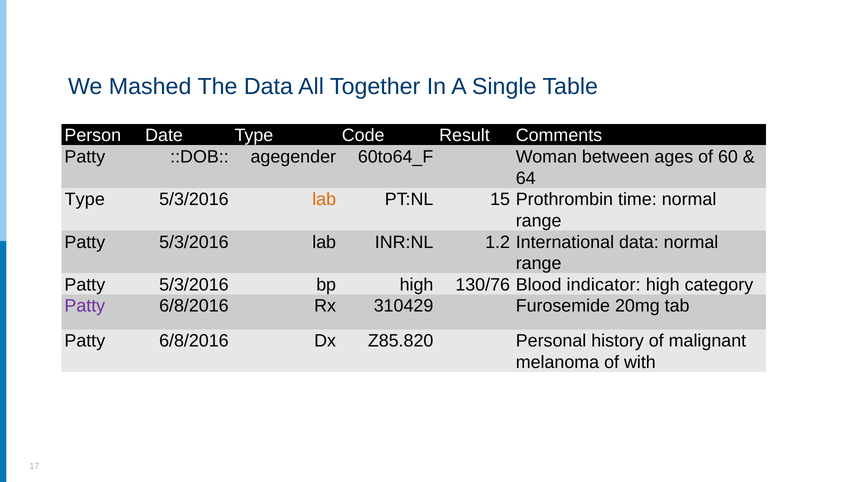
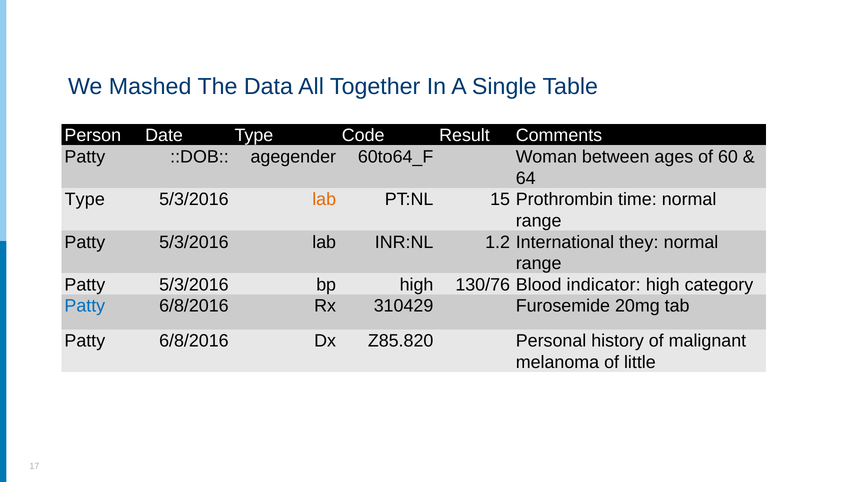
International data: data -> they (639, 242)
Patty colour: purple -> blue (85, 306)
with: with -> little (640, 362)
